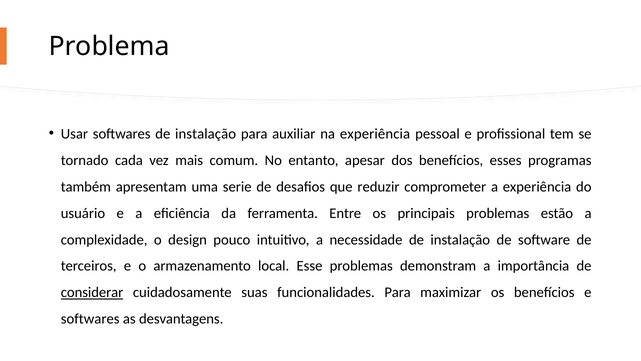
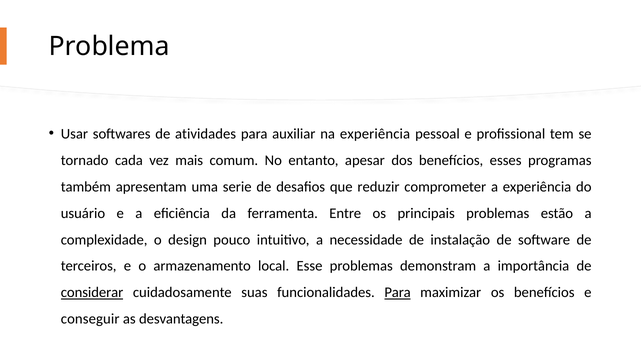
softwares de instalação: instalação -> atividades (206, 134)
Para underline: none -> present (398, 292)
softwares: softwares -> conseguir (90, 319)
